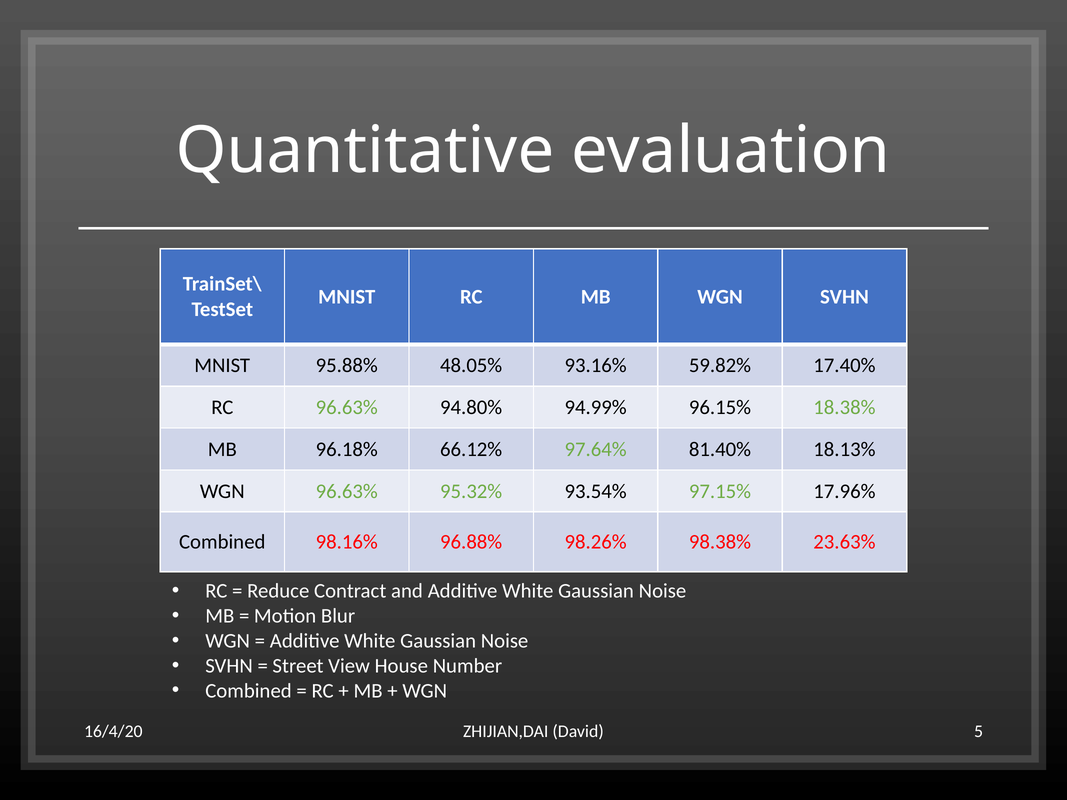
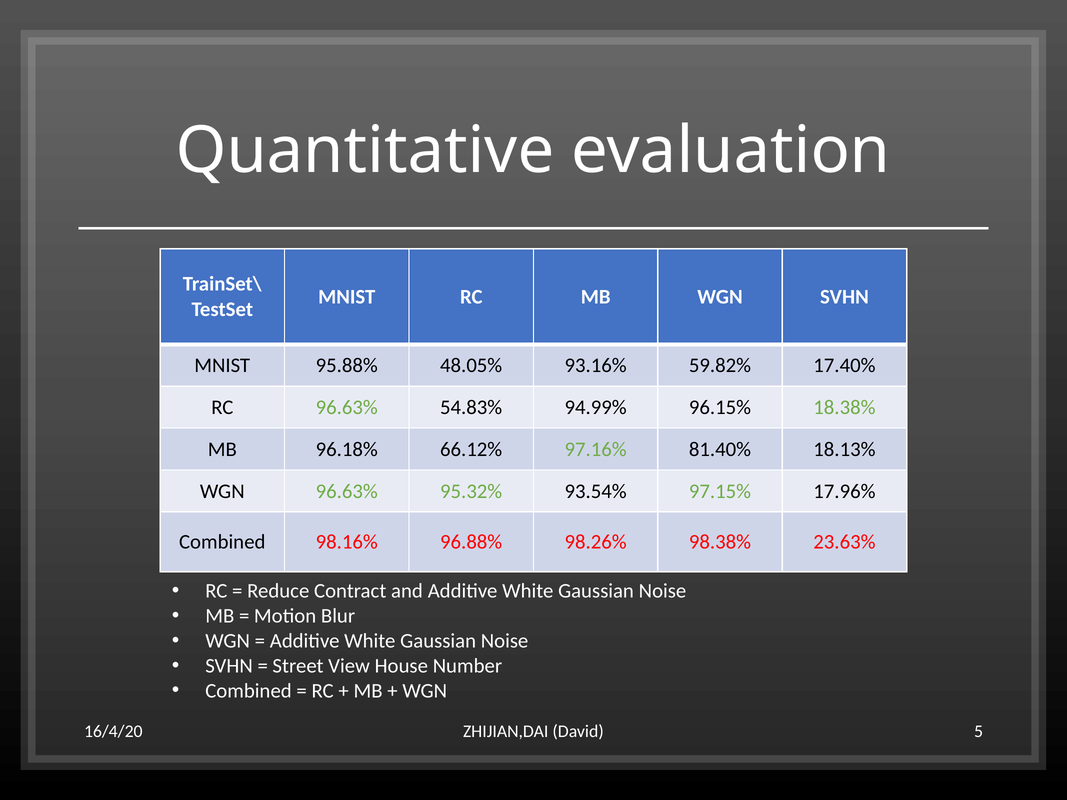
94.80%: 94.80% -> 54.83% (471, 408)
97.64%: 97.64% -> 97.16% (596, 449)
